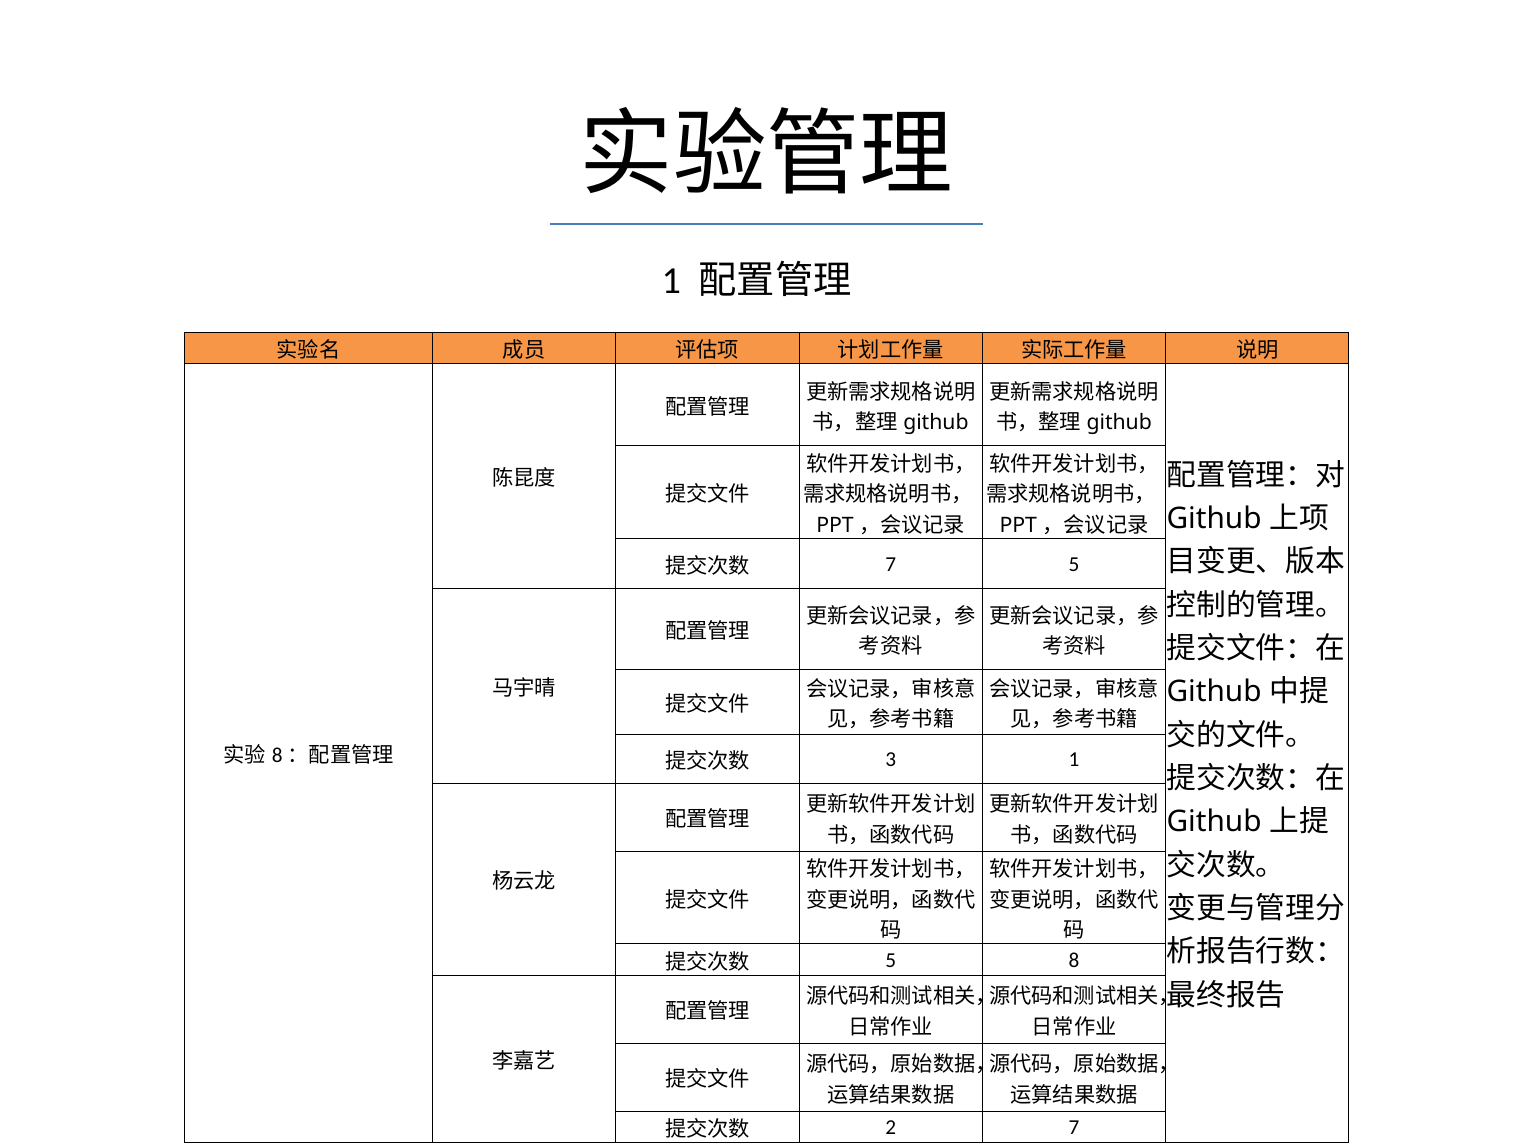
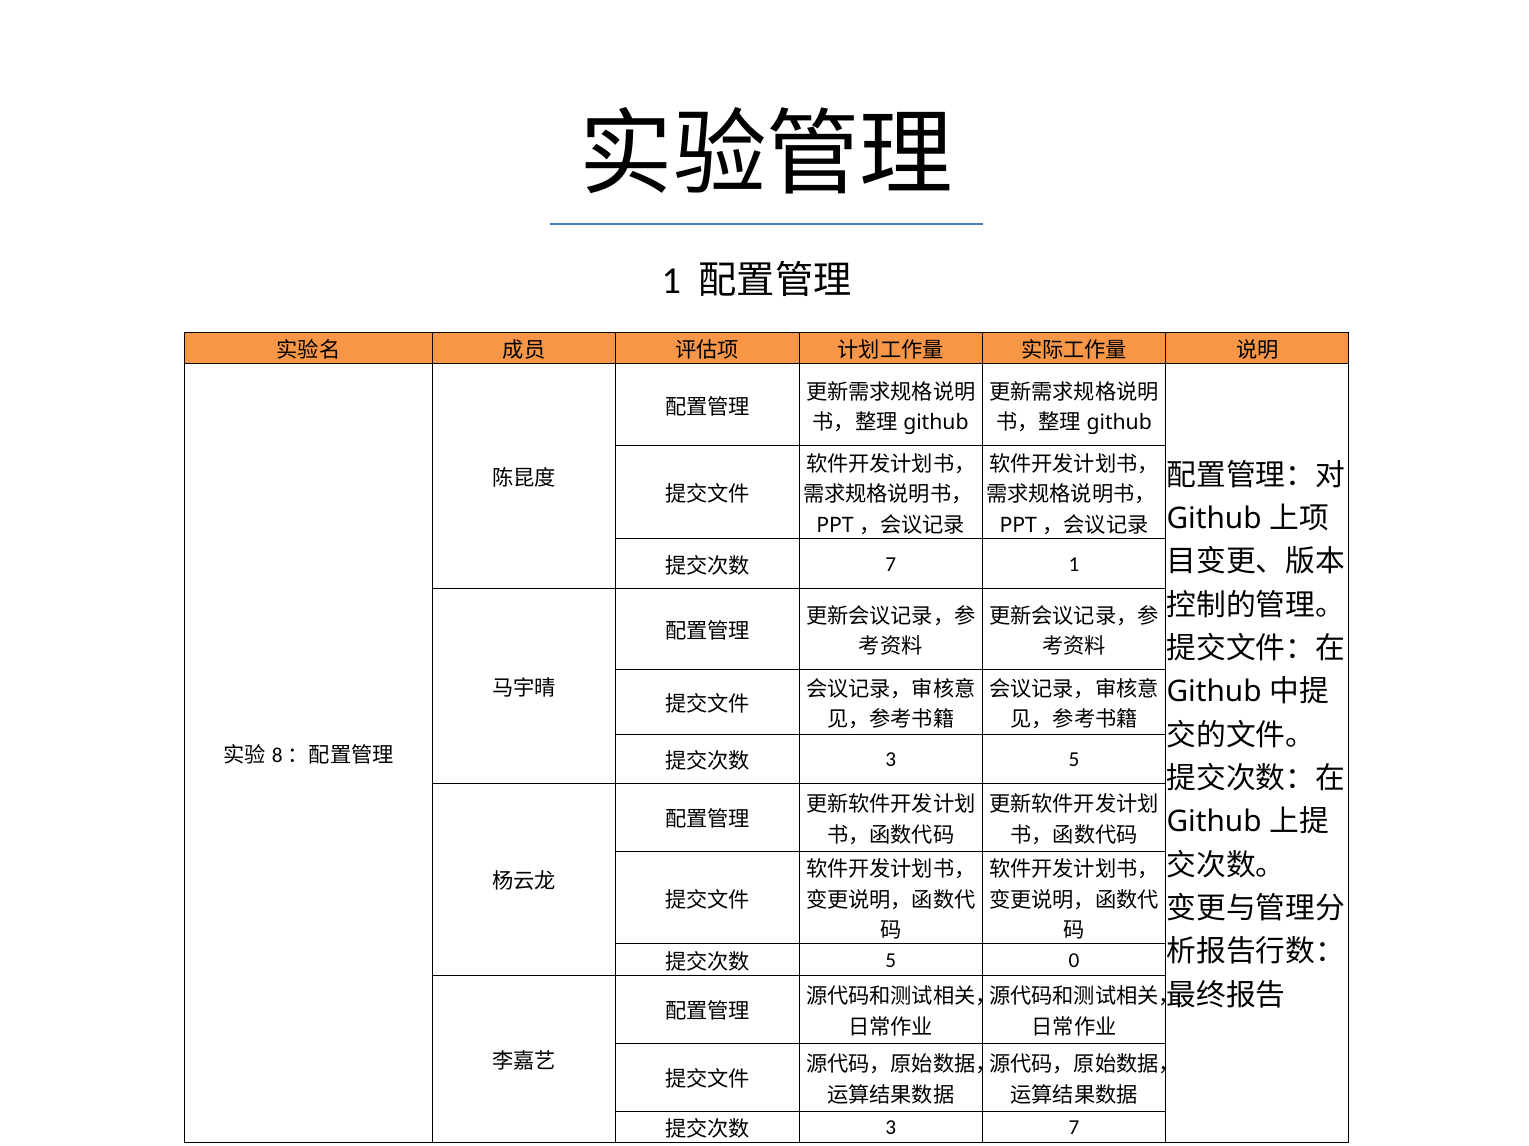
5: 5 -> 1 (1074, 565)
3 1: 1 -> 5 (1074, 760)
8: 8 -> 0 (1074, 961)
2: 2 -> 3 (891, 1128)
